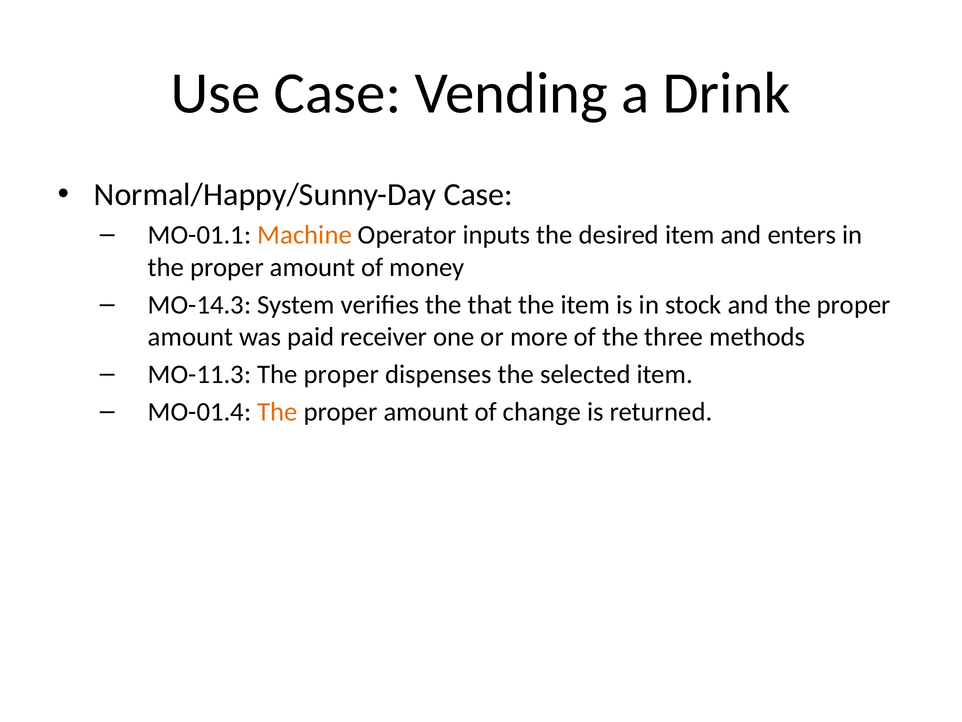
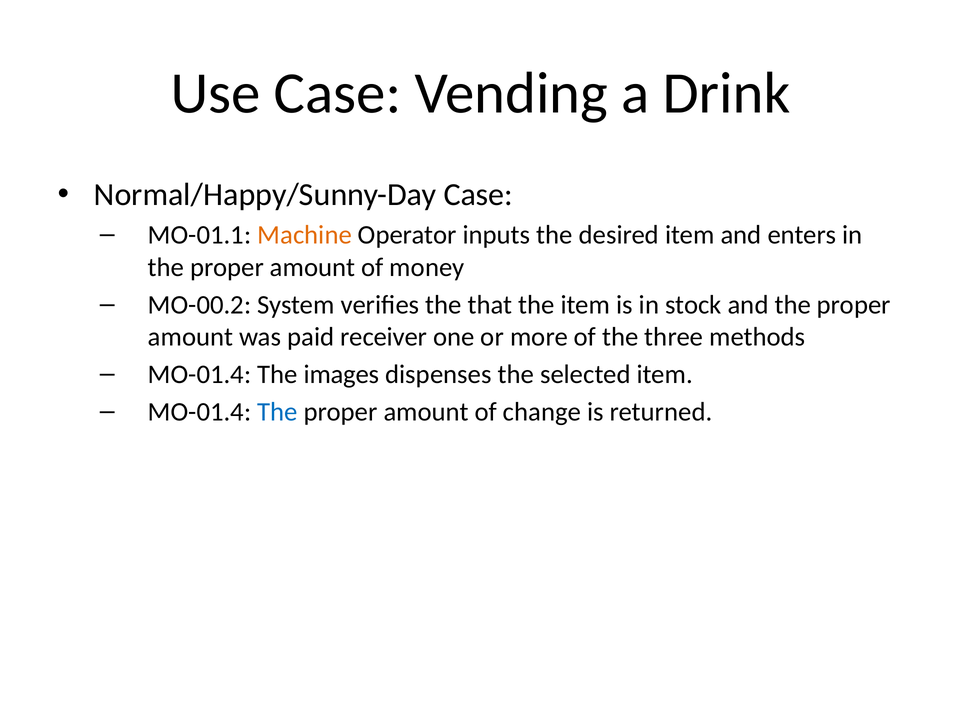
MO-14.3: MO-14.3 -> MO-00.2 (200, 305)
MO-11.3: MO-11.3 -> MO-01.4 (200, 374)
proper: proper -> images (341, 374)
The colour: orange -> blue (278, 412)
